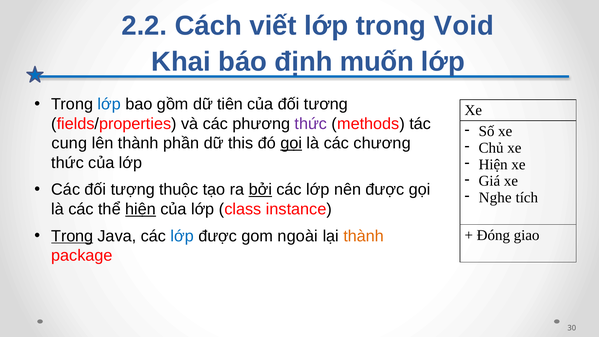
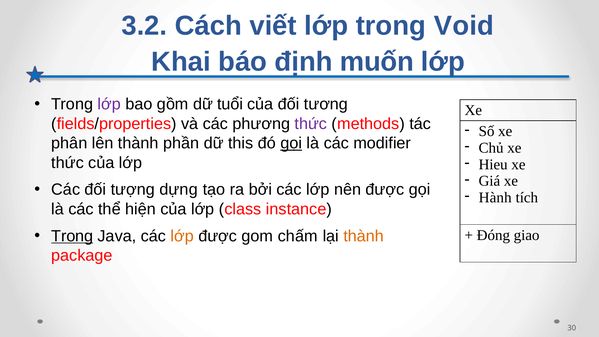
2.2: 2.2 -> 3.2 (144, 26)
lớp colour: blue -> purple (109, 104)
tiên: tiên -> tuổi (230, 104)
cung: cung -> phân (69, 143)
chương: chương -> modifier (382, 143)
Hiện: Hiện -> Hieu (493, 164)
thuộc: thuộc -> dựng (179, 190)
bởi underline: present -> none (260, 190)
Nghe: Nghe -> Hành (495, 197)
hiện underline: present -> none (141, 209)
lớp colour: blue -> orange (182, 236)
ngoài: ngoài -> chấm (298, 236)
